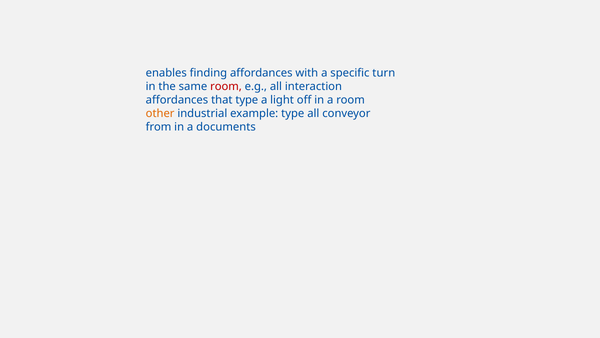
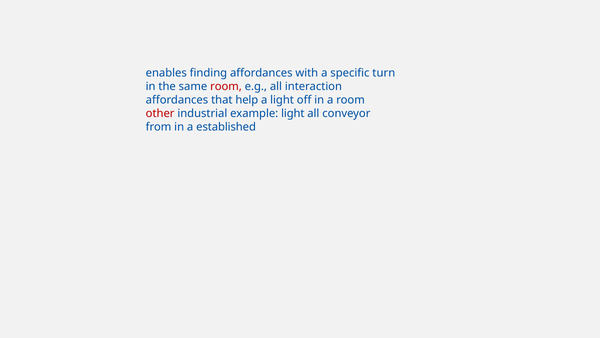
that type: type -> help (247, 100)
other colour: orange -> red (160, 113)
example type: type -> light (293, 113)
documents: documents -> established (226, 127)
